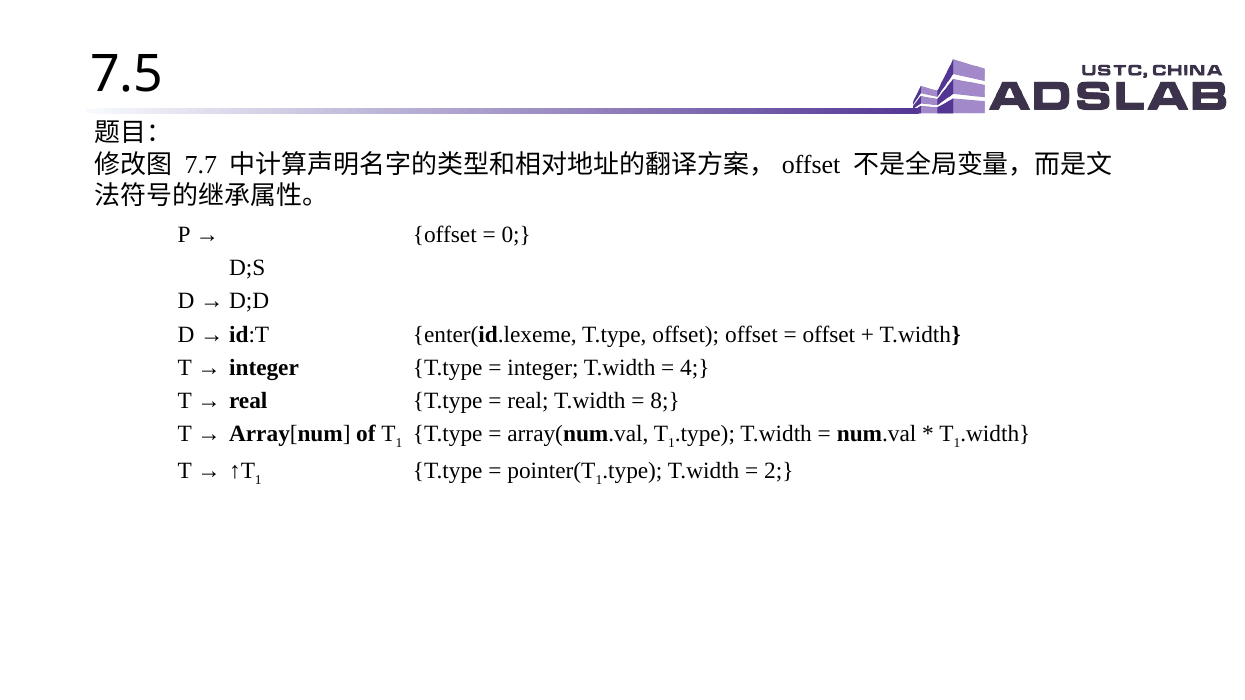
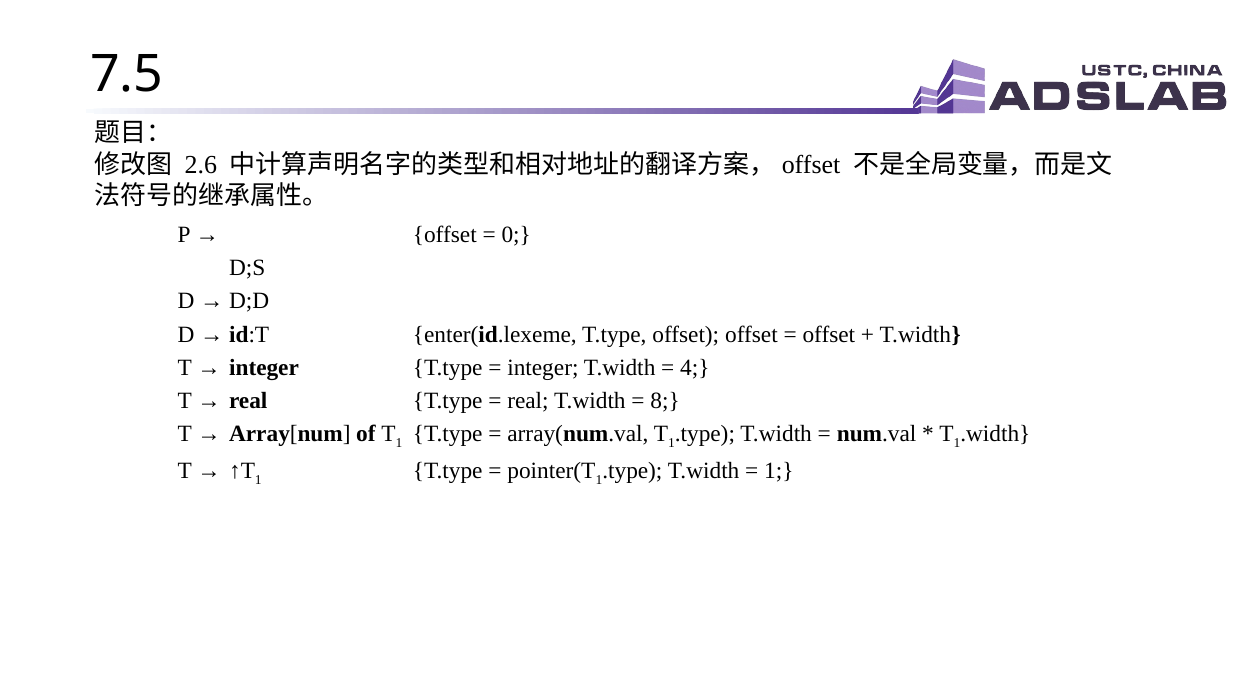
7.7: 7.7 -> 2.6 (201, 165)
2: 2 -> 1 (779, 471)
